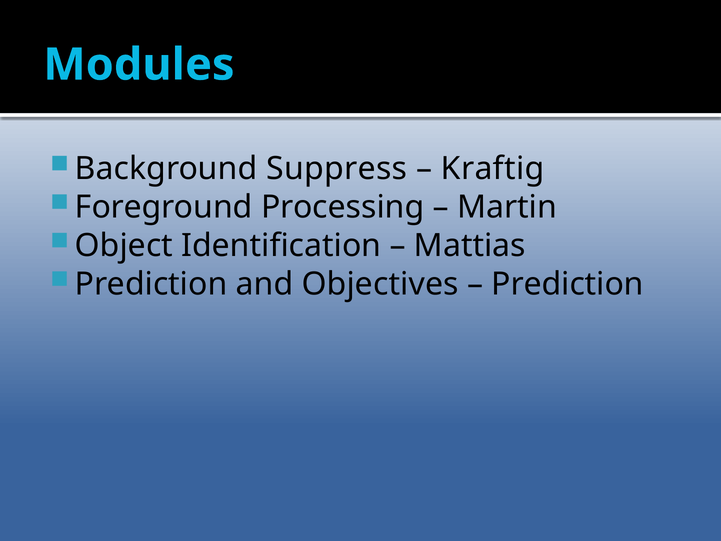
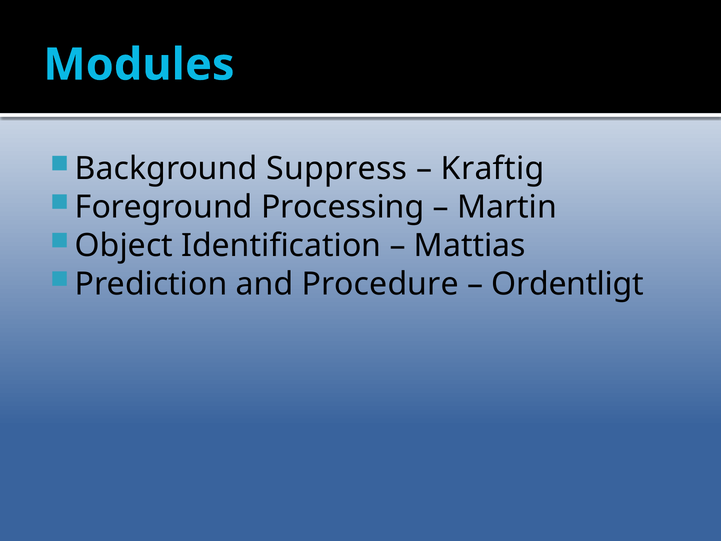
Objectives: Objectives -> Procedure (380, 284)
Prediction: Prediction -> Ordentligt (568, 284)
